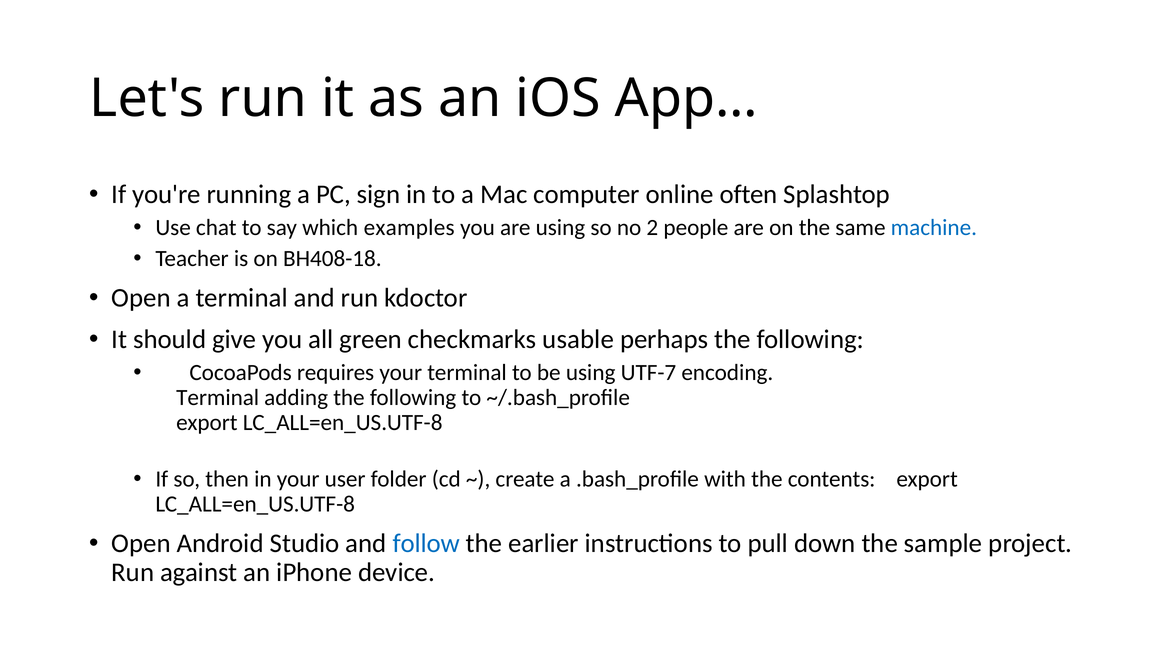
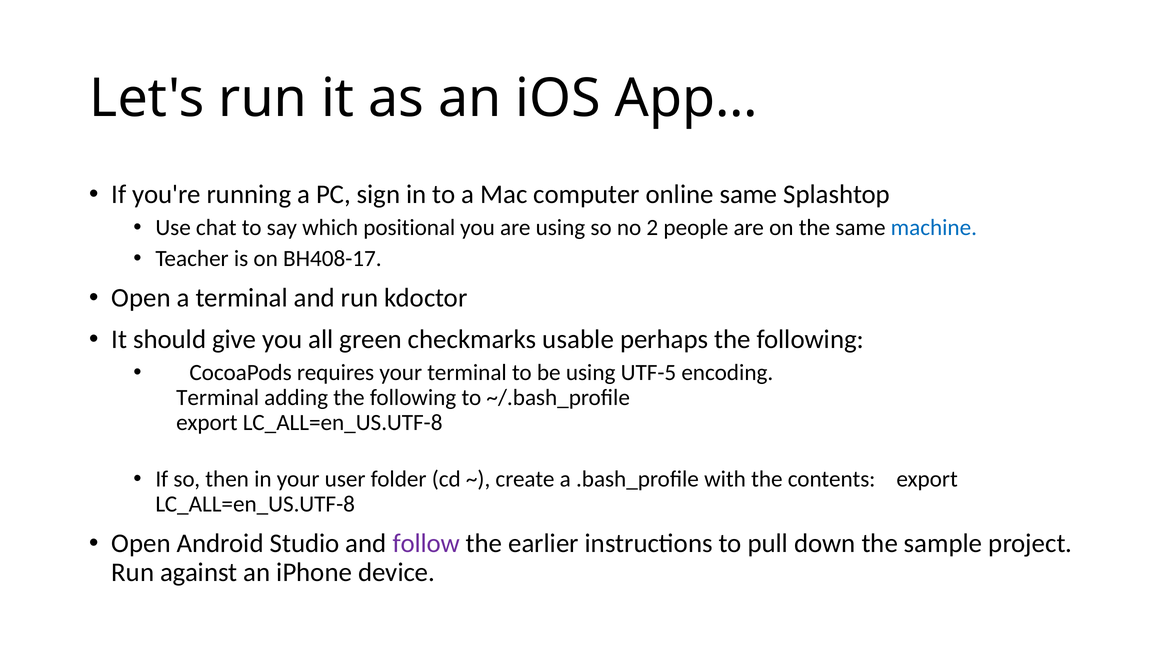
online often: often -> same (749, 194)
examples: examples -> positional (409, 228)
BH408-18: BH408-18 -> BH408-17 (332, 259)
UTF-7: UTF-7 -> UTF-5 (648, 372)
follow colour: blue -> purple (426, 543)
